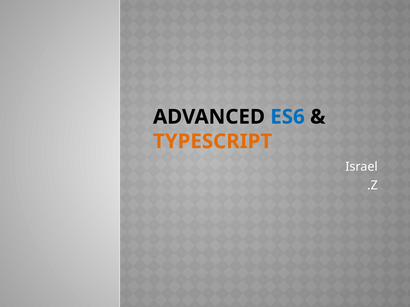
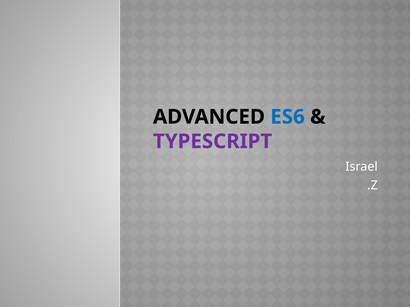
TYPESCRIPT colour: orange -> purple (213, 142)
